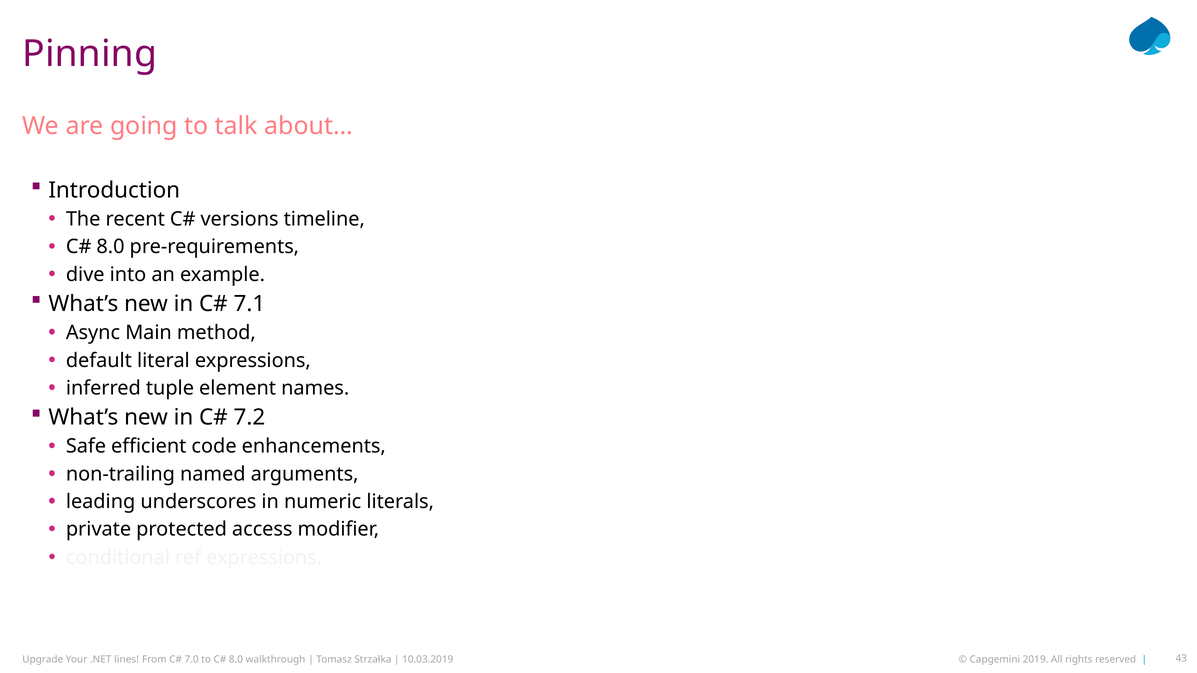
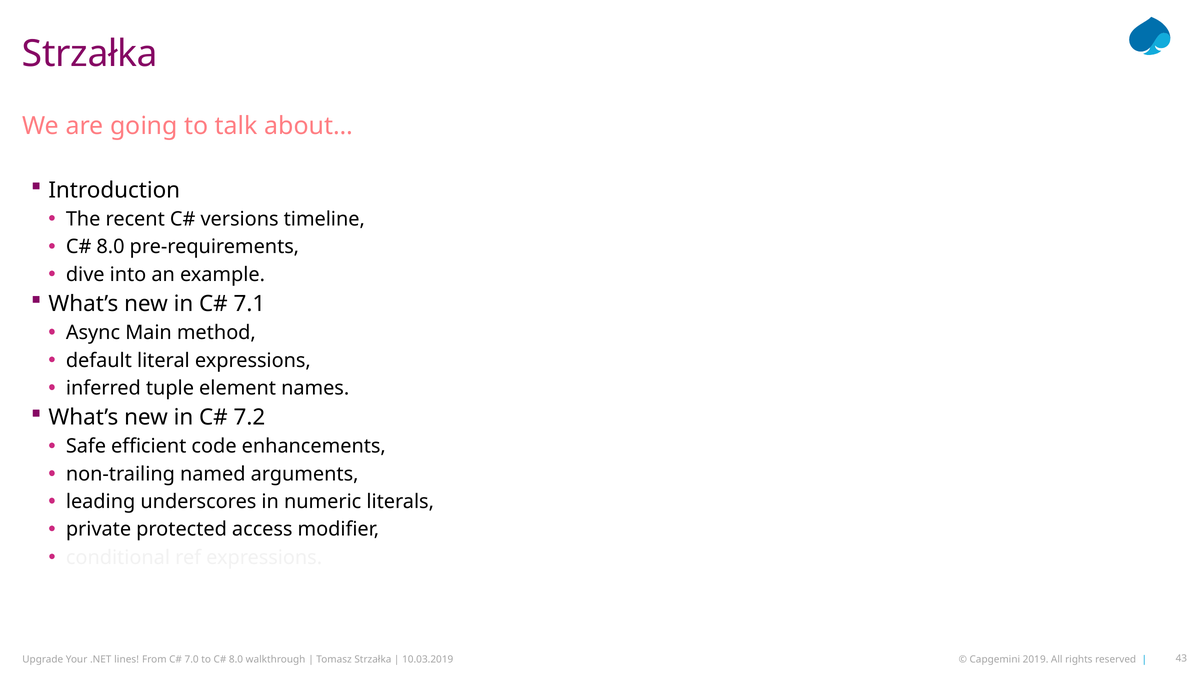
Pinning: Pinning -> Strzałka (90, 54)
